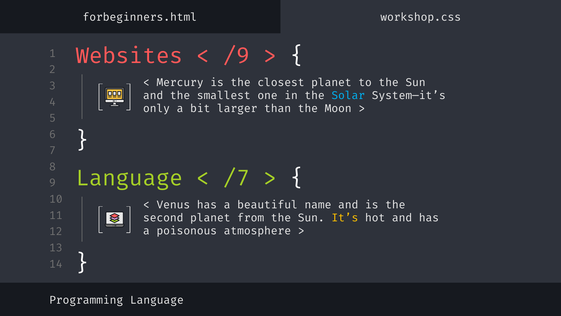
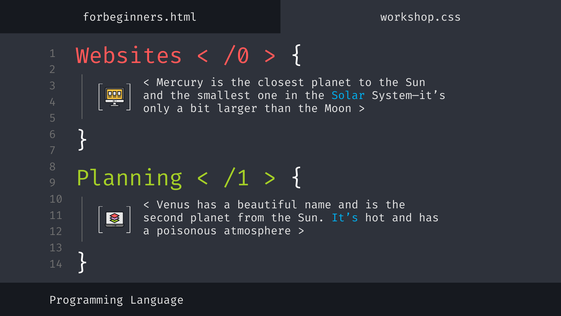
/9: /9 -> /0 (237, 56)
Language: Language -> Planning (129, 178)
/7: /7 -> /1 (237, 178)
It’s colour: yellow -> light blue (345, 218)
